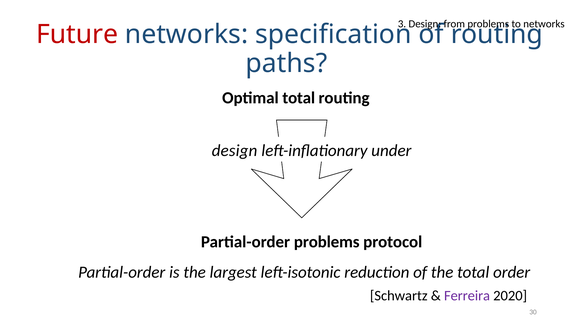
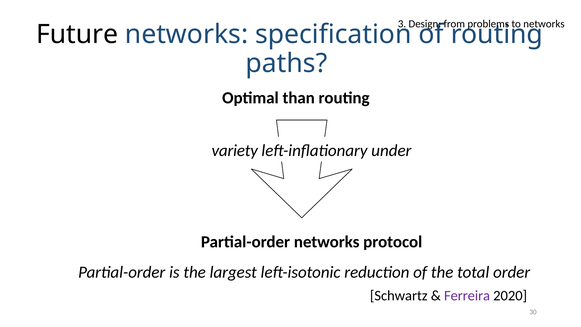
Future colour: red -> black (77, 34)
Optimal total: total -> than (299, 98)
design: design -> variety (235, 150)
Partial-order problems: problems -> networks (327, 242)
